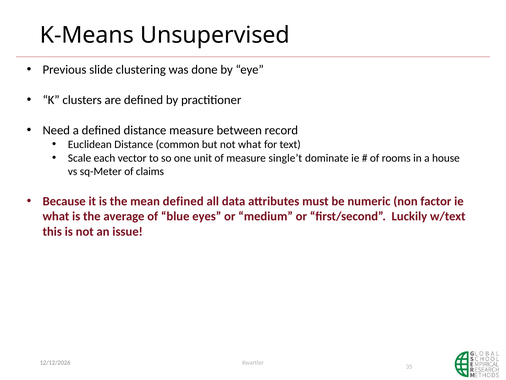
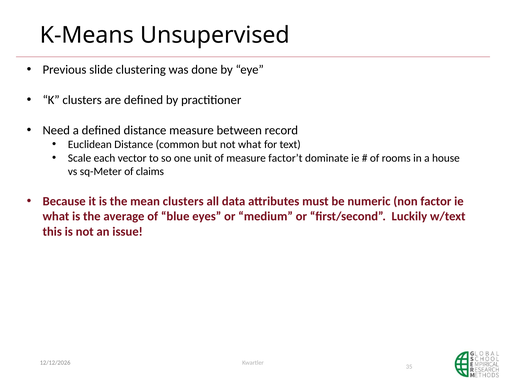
single’t: single’t -> factor’t (285, 158)
mean defined: defined -> clusters (183, 201)
